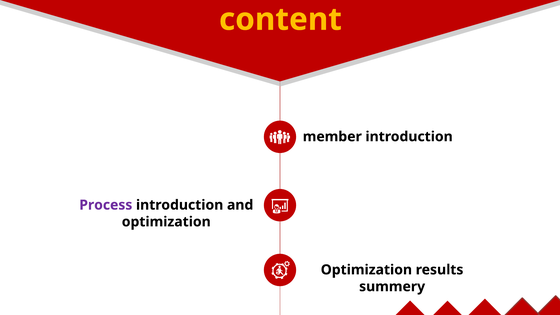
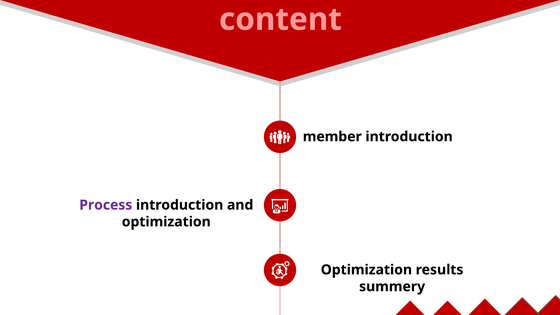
content colour: yellow -> pink (280, 19)
